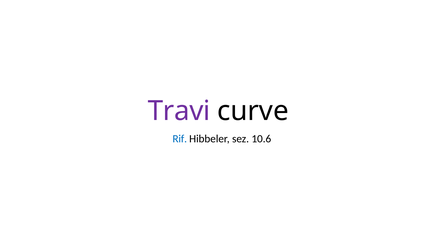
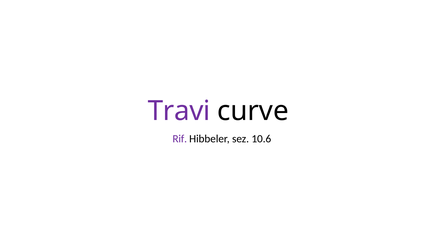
Rif colour: blue -> purple (180, 139)
